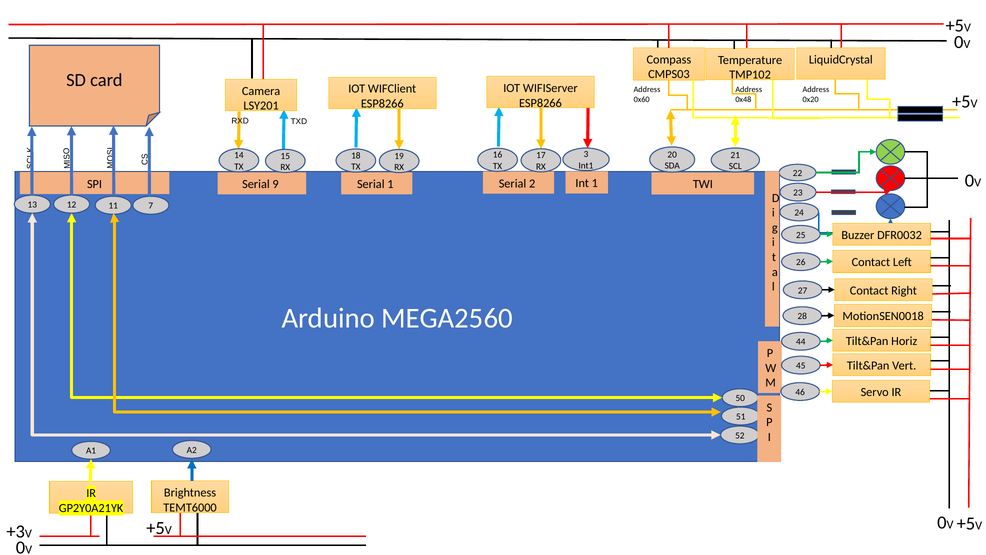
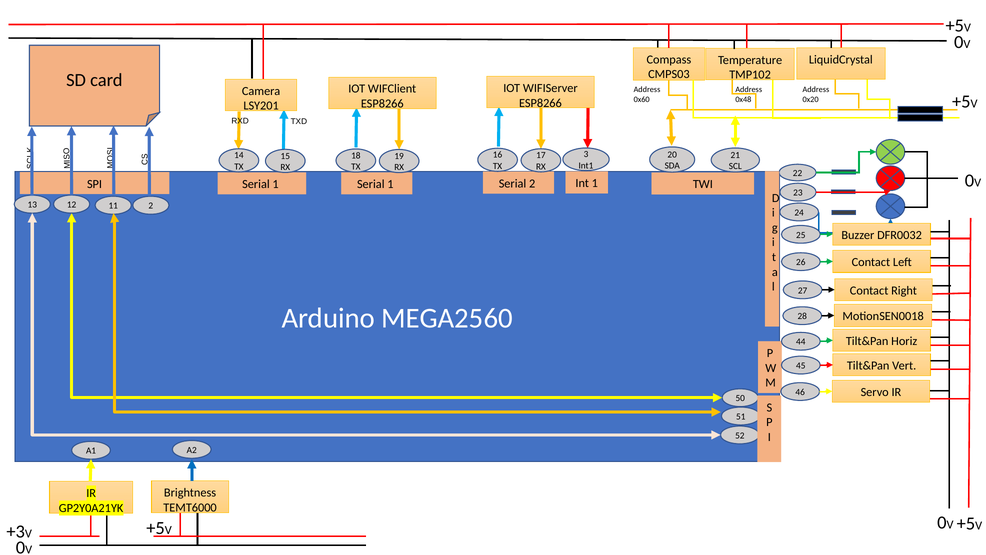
9: 9 -> 1 (276, 184)
13 7: 7 -> 2 (151, 206)
